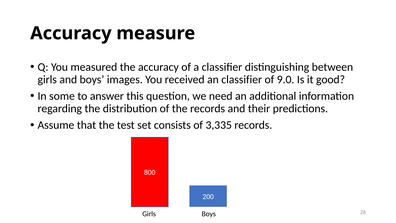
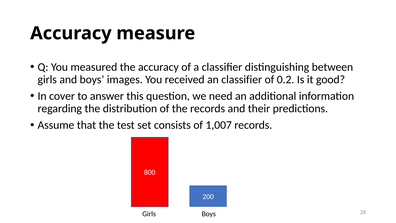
9.0: 9.0 -> 0.2 (286, 79)
some: some -> cover (62, 96)
3,335: 3,335 -> 1,007 (219, 125)
